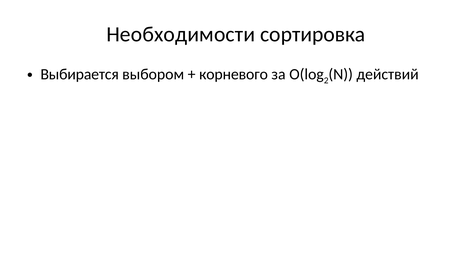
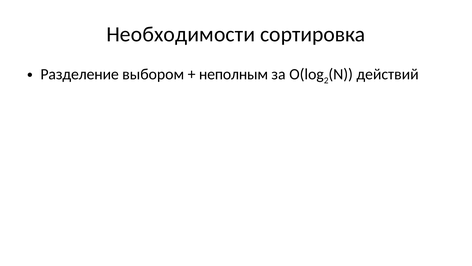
Выбирается: Выбирается -> Разделение (80, 74)
корневого: корневого -> неполным (234, 74)
